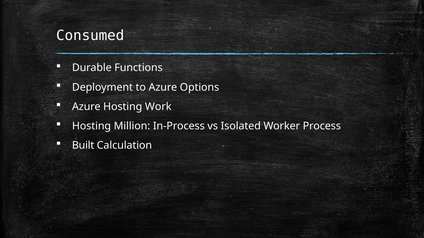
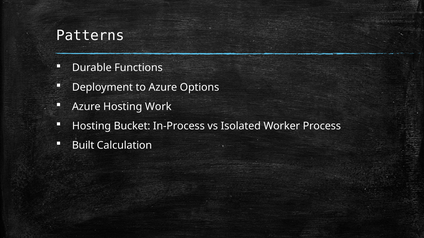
Consumed: Consumed -> Patterns (90, 36)
Million: Million -> Bucket (132, 126)
